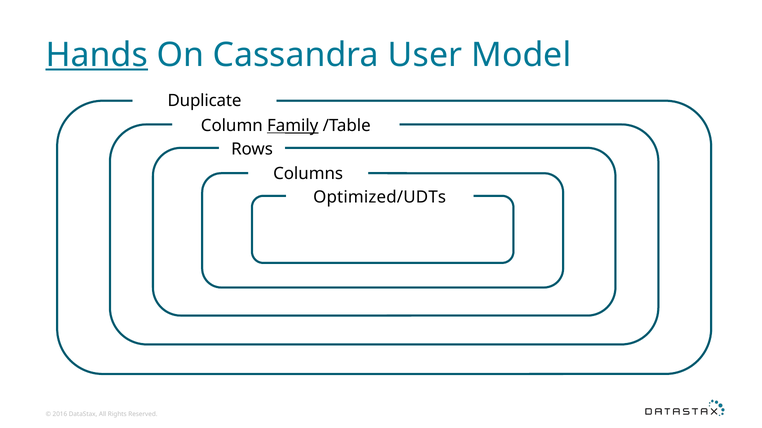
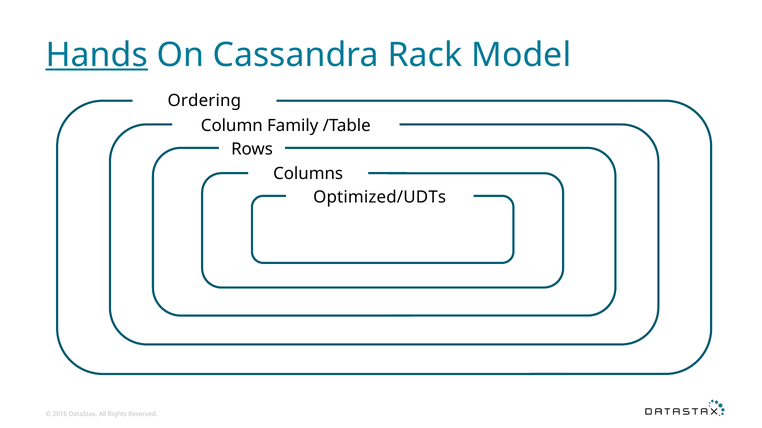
User: User -> Rack (425, 55)
Duplicate: Duplicate -> Ordering (204, 101)
Family underline: present -> none (293, 126)
